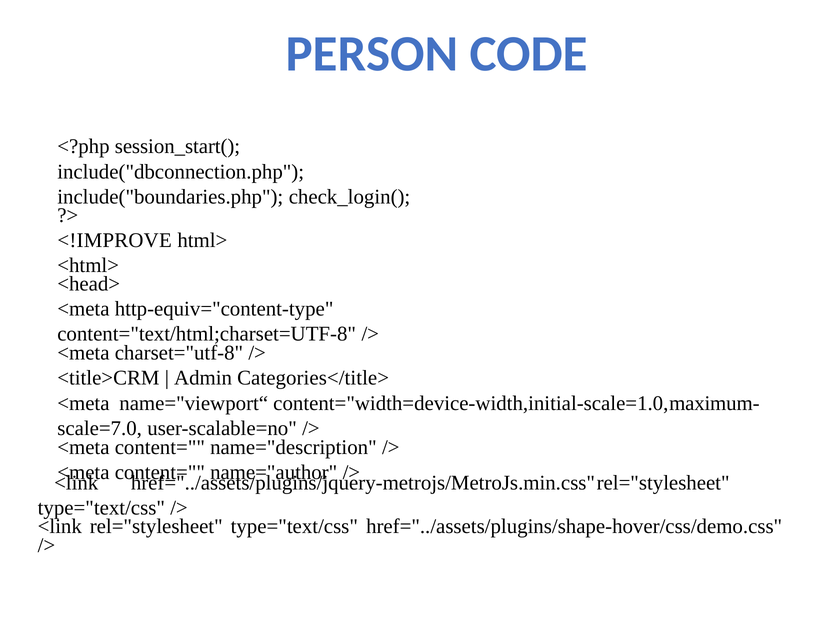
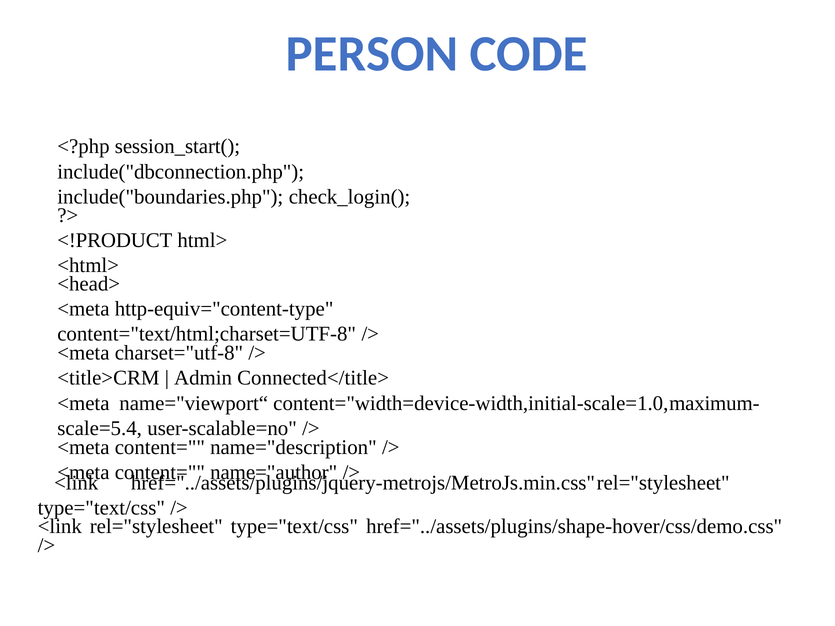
<!IMPROVE: <!IMPROVE -> <!PRODUCT (115, 240)
Categories</title>: Categories</title> -> Connected</title> (313, 378)
scale=7.0: scale=7.0 -> scale=5.4 (100, 429)
